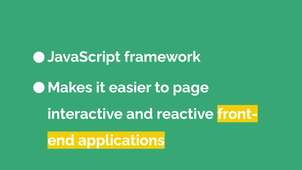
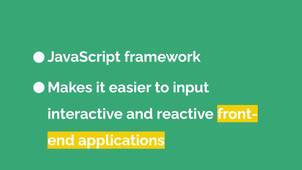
page: page -> input (191, 87)
